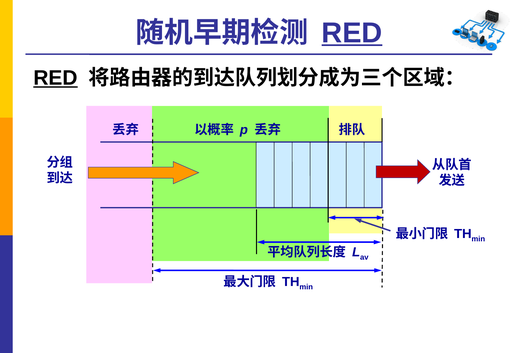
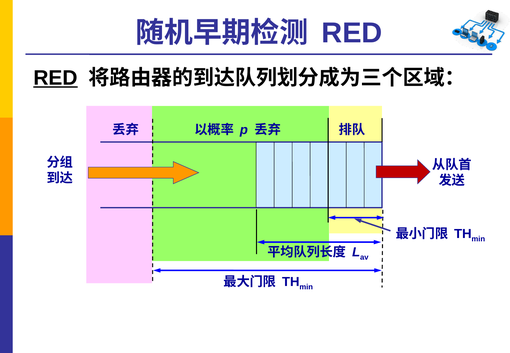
RED underline: present -> none (352, 33)
